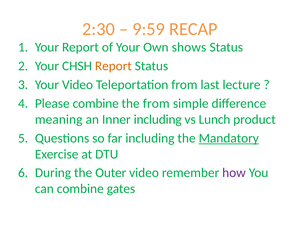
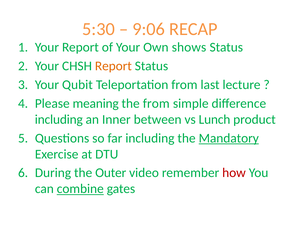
2:30: 2:30 -> 5:30 (98, 29)
9:59: 9:59 -> 9:06 (149, 29)
Your Video: Video -> Qubit (77, 85)
Please combine: combine -> meaning (96, 103)
meaning: meaning -> including (59, 119)
Inner including: including -> between (158, 119)
how colour: purple -> red (234, 173)
combine underline: none -> present (80, 189)
